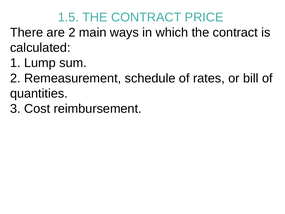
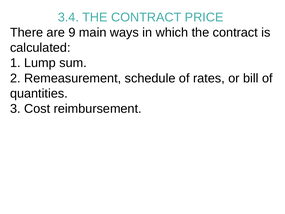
1.5: 1.5 -> 3.4 (68, 17)
are 2: 2 -> 9 (72, 33)
